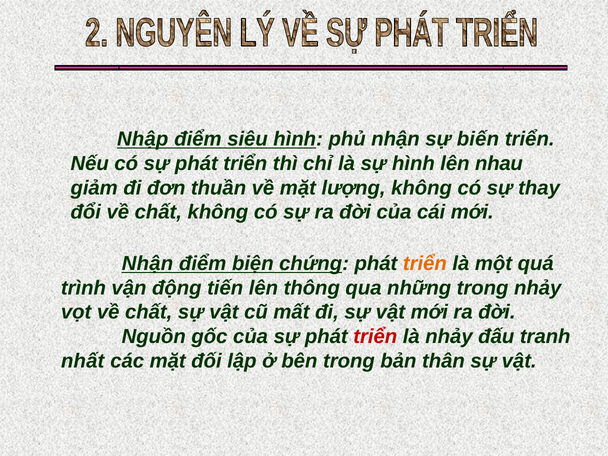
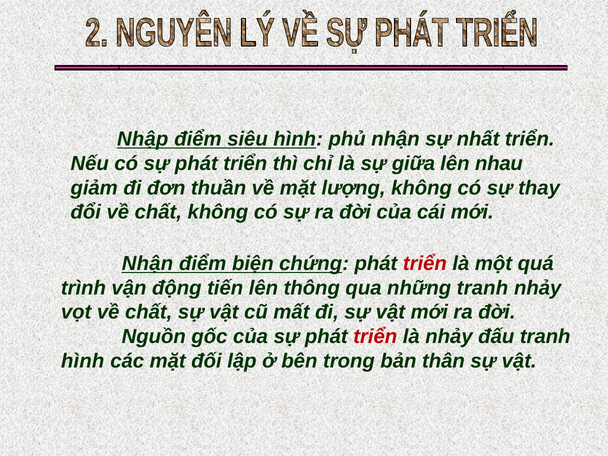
biến: biến -> nhất (478, 139)
sự hình: hình -> giữa (413, 164)
triển colour: orange -> red (425, 264)
những trong: trong -> tranh (482, 288)
nhất: nhất -> hình (83, 361)
